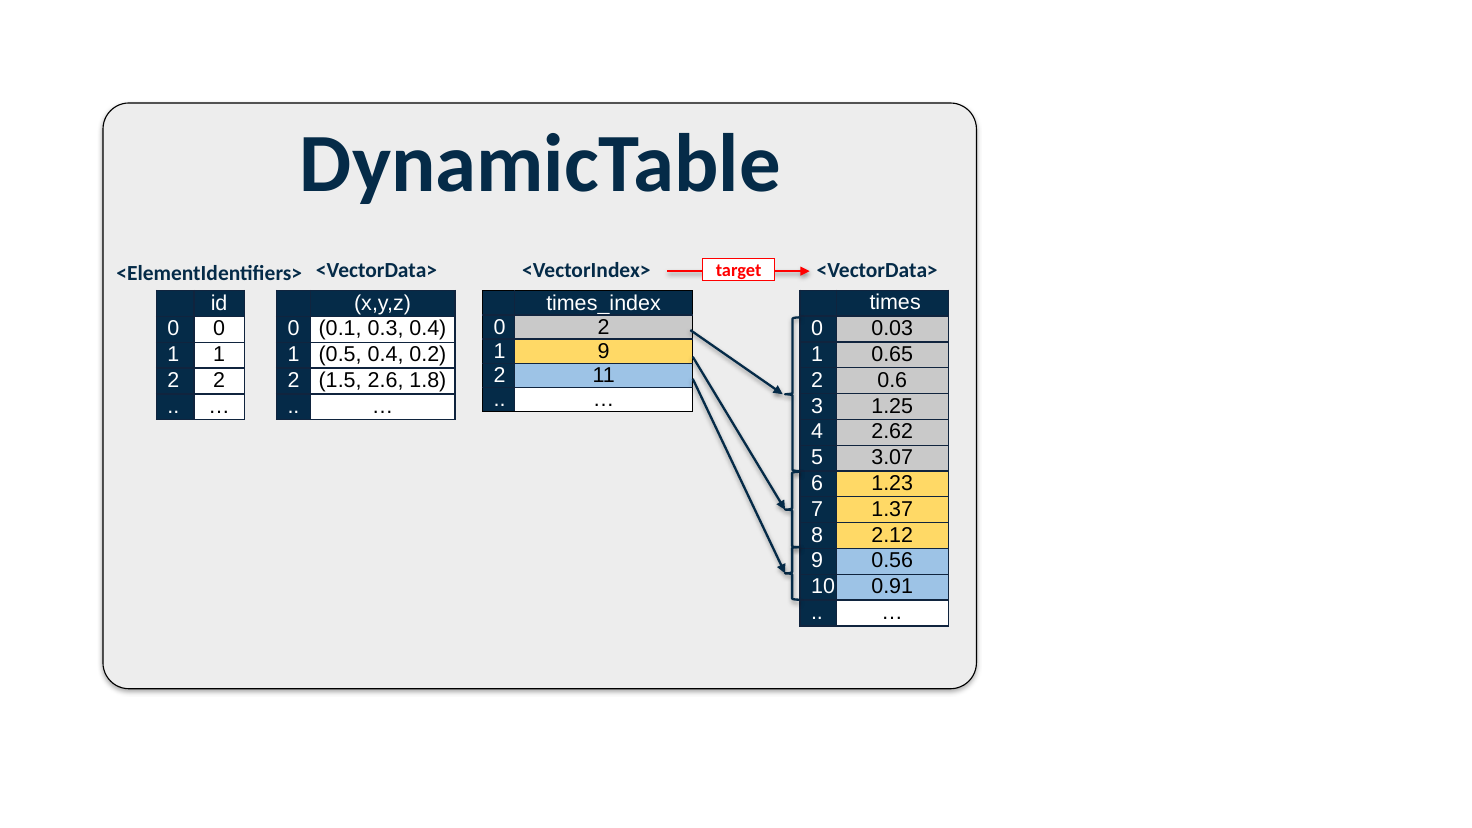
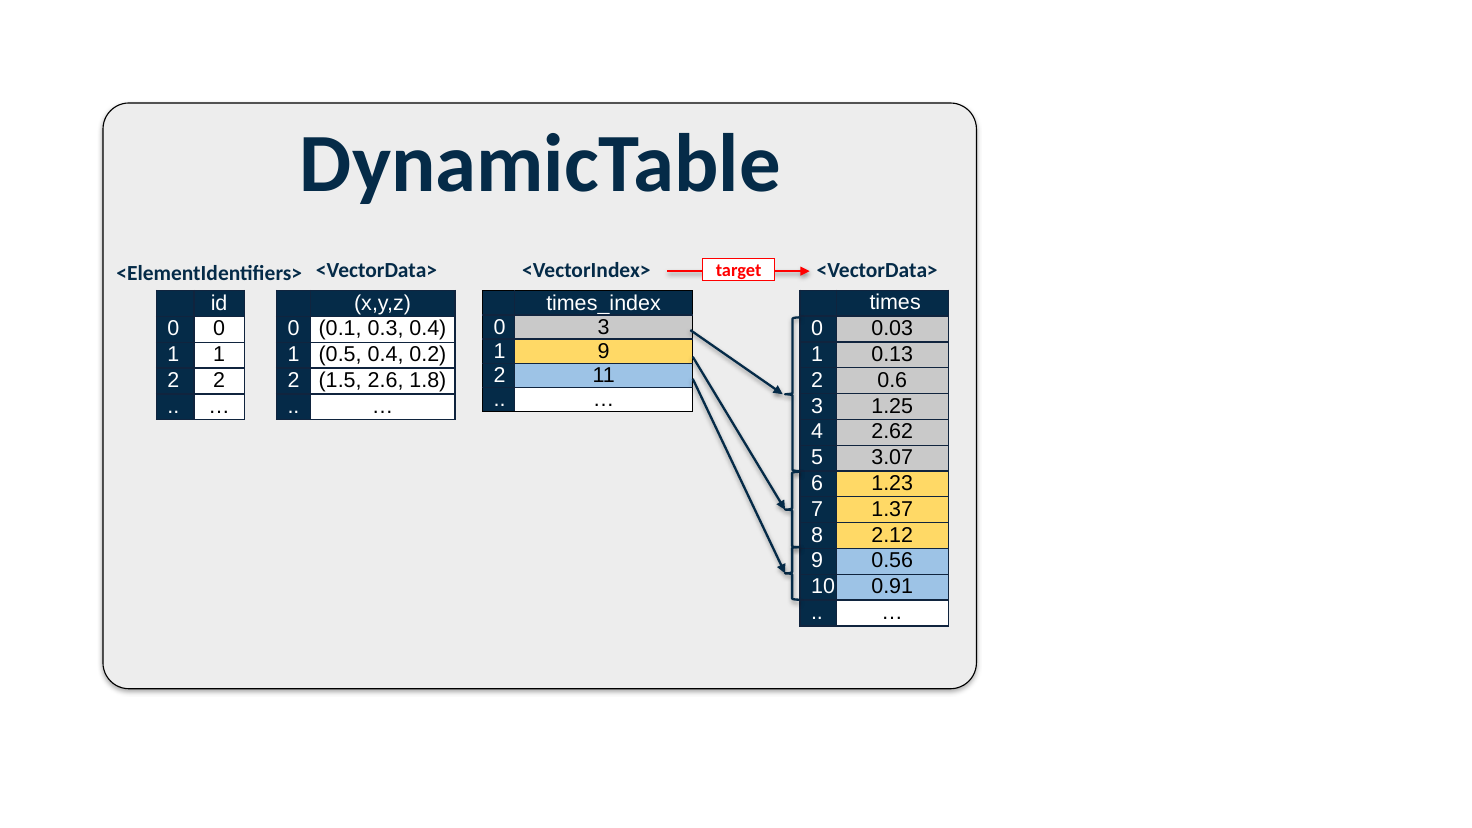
0 2: 2 -> 3 (604, 327)
0.65: 0.65 -> 0.13 (892, 354)
